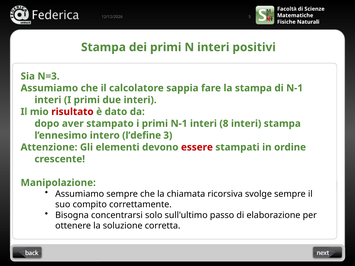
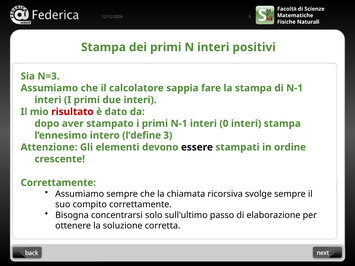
8: 8 -> 0 (224, 124)
essere colour: red -> black (197, 147)
Manipolazione: Manipolazione -> Correttamente (58, 183)
